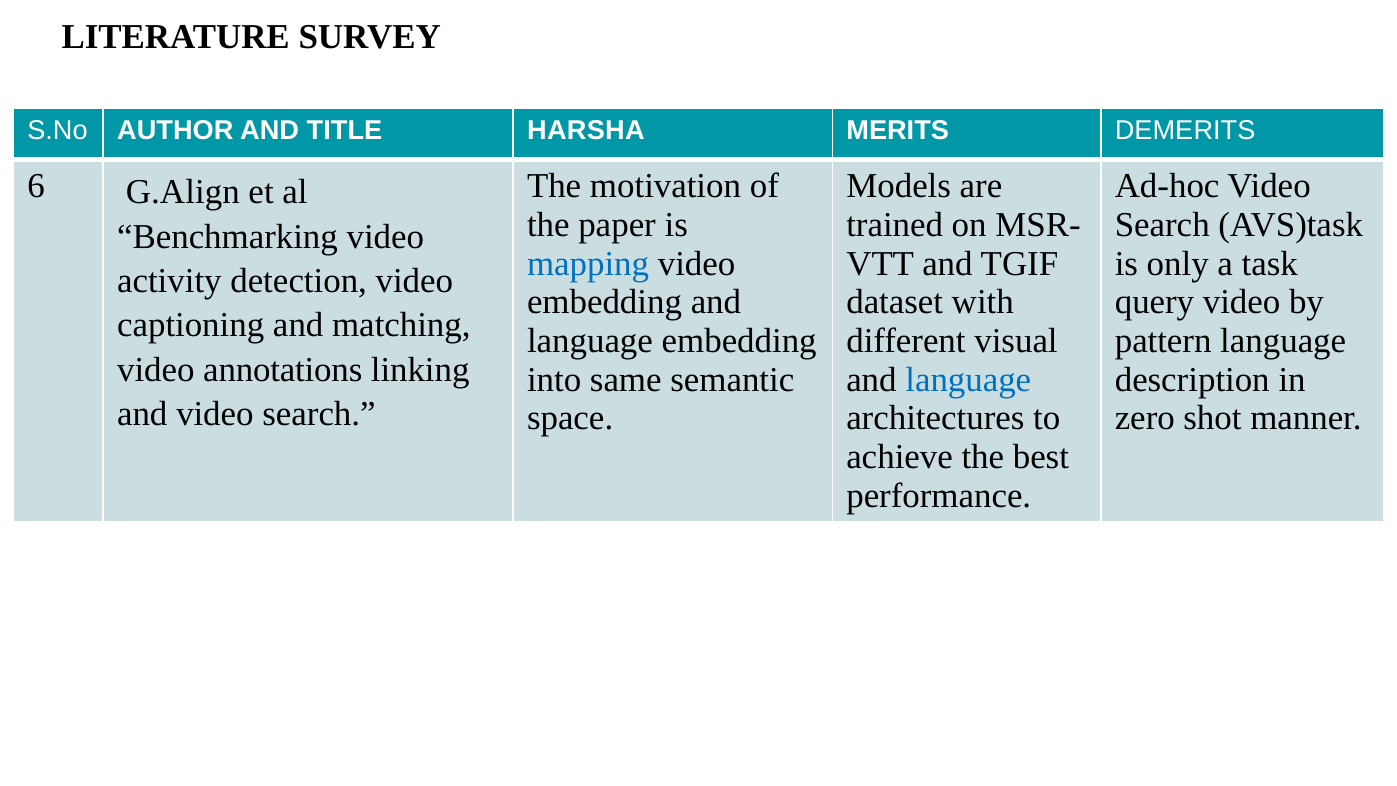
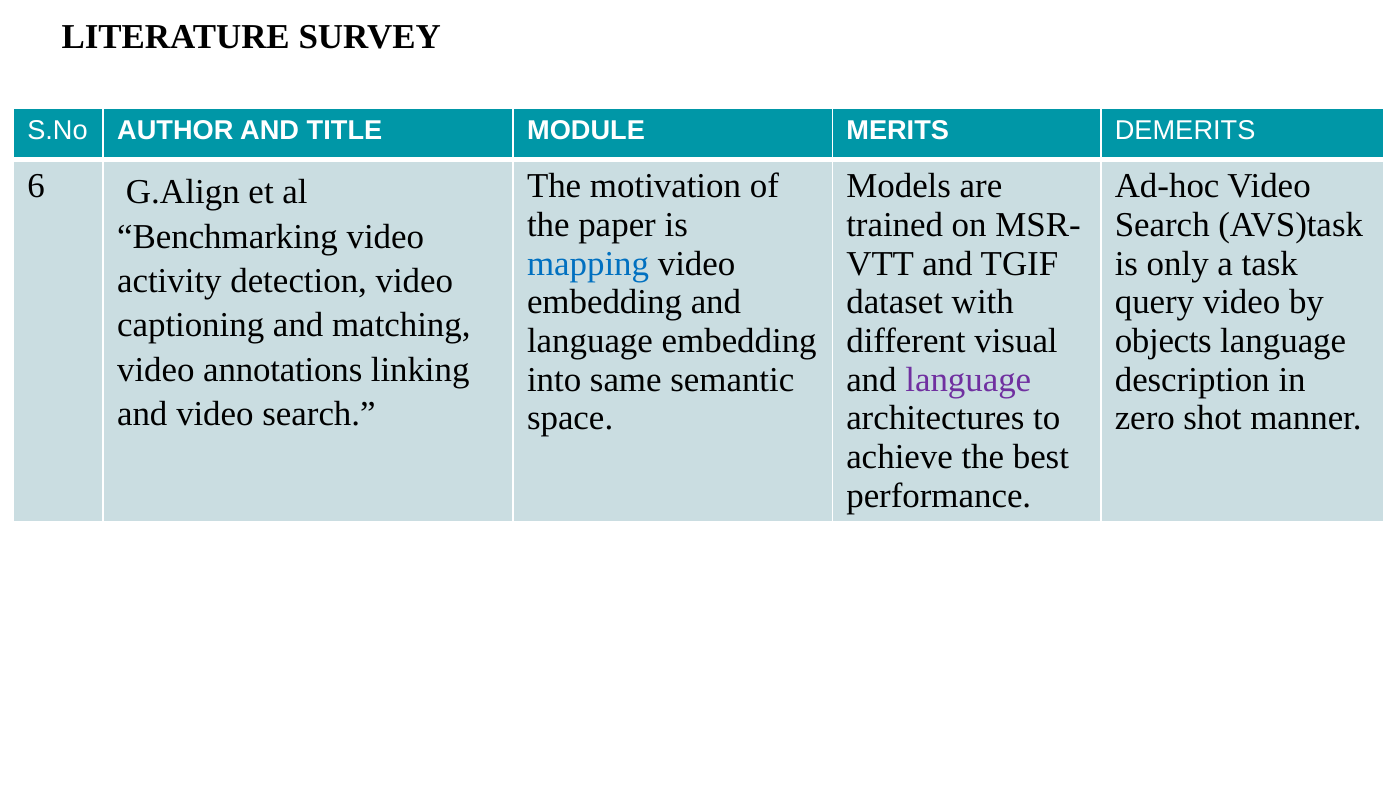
HARSHA: HARSHA -> MODULE (586, 131)
pattern: pattern -> objects (1163, 341)
language colour: blue -> purple (968, 380)
